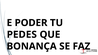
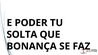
PEDES: PEDES -> SOLTA (22, 35)
